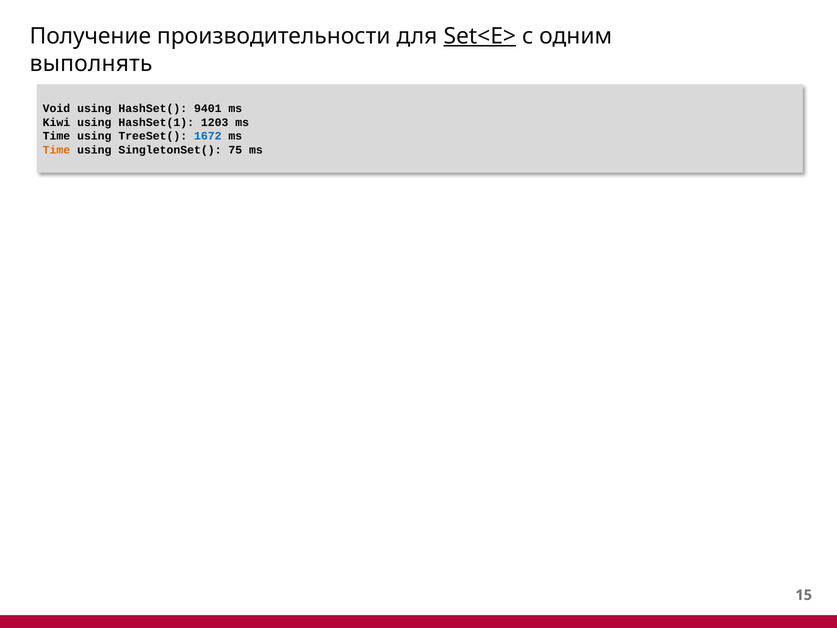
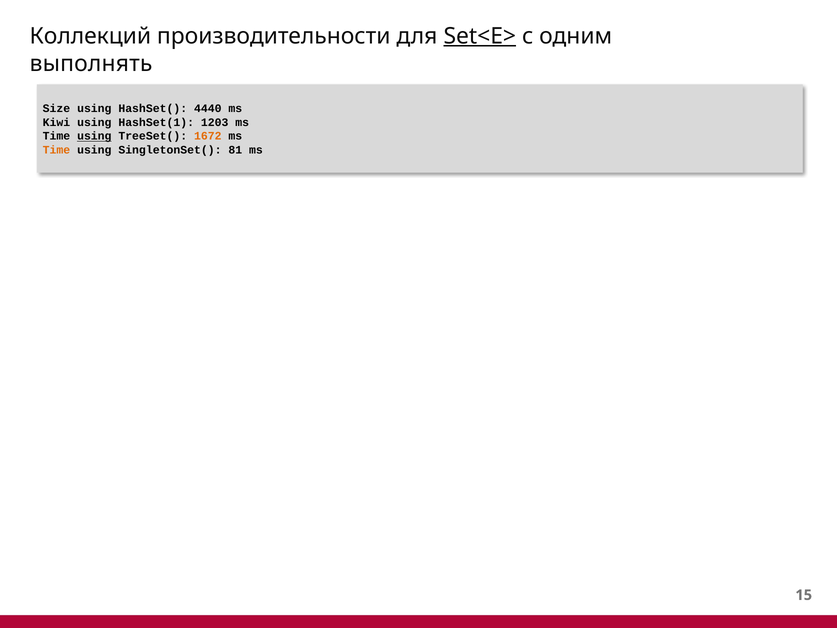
Получение: Получение -> Коллекций (90, 36)
Void: Void -> Size (56, 109)
9401: 9401 -> 4440 (208, 109)
using underline: none -> present (94, 136)
1672 colour: blue -> orange (208, 136)
75: 75 -> 81 (235, 150)
